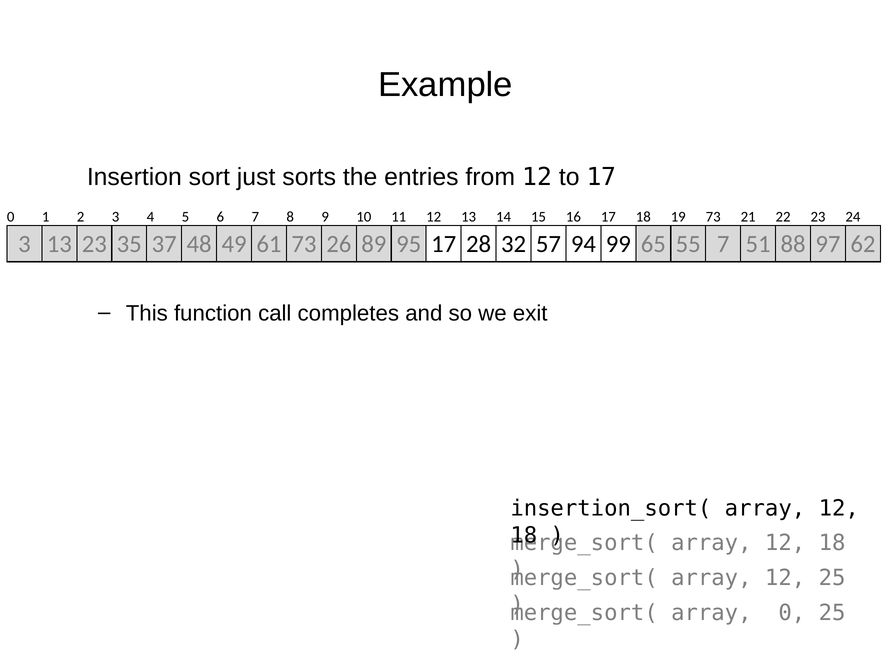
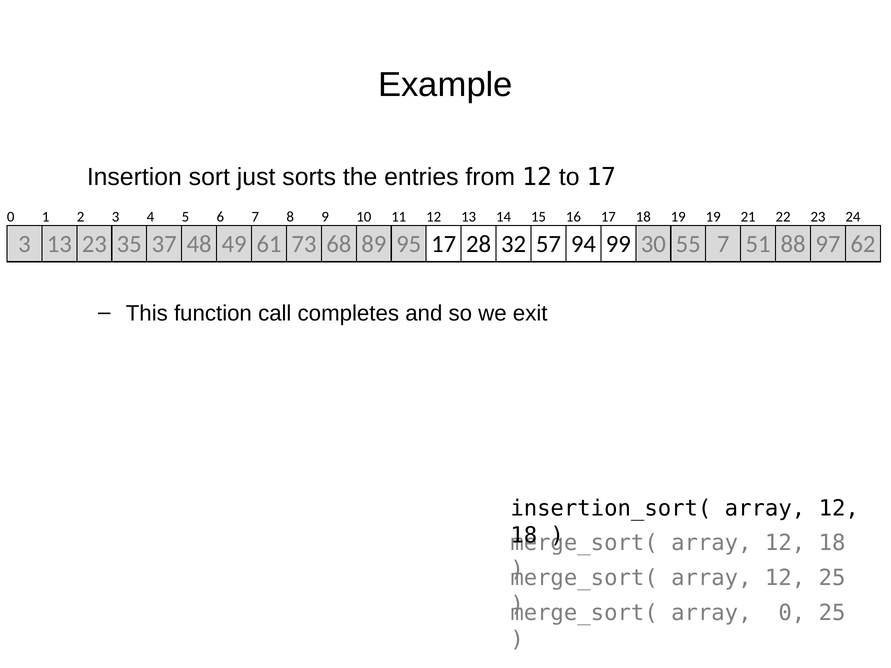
19 73: 73 -> 19 (713, 217)
26: 26 -> 68 (339, 244)
65: 65 -> 30 (653, 244)
